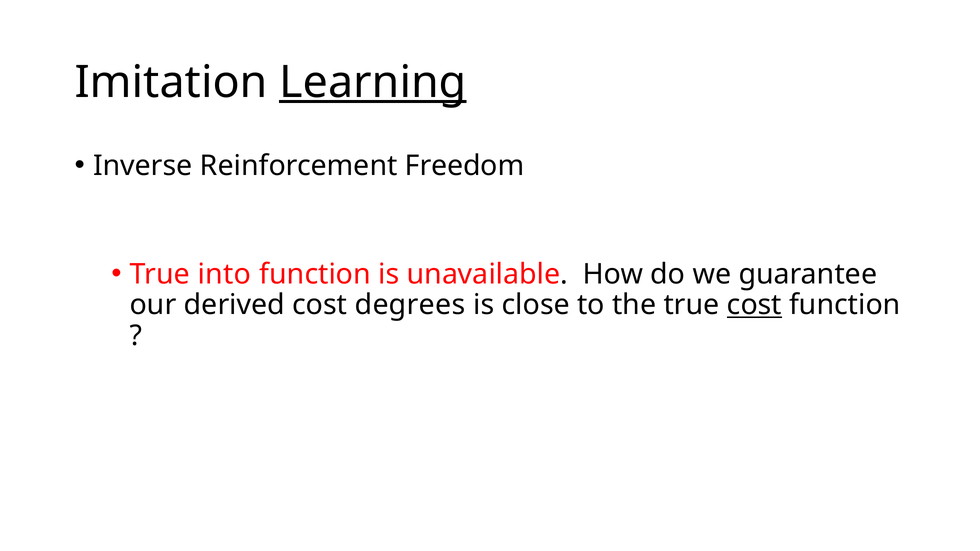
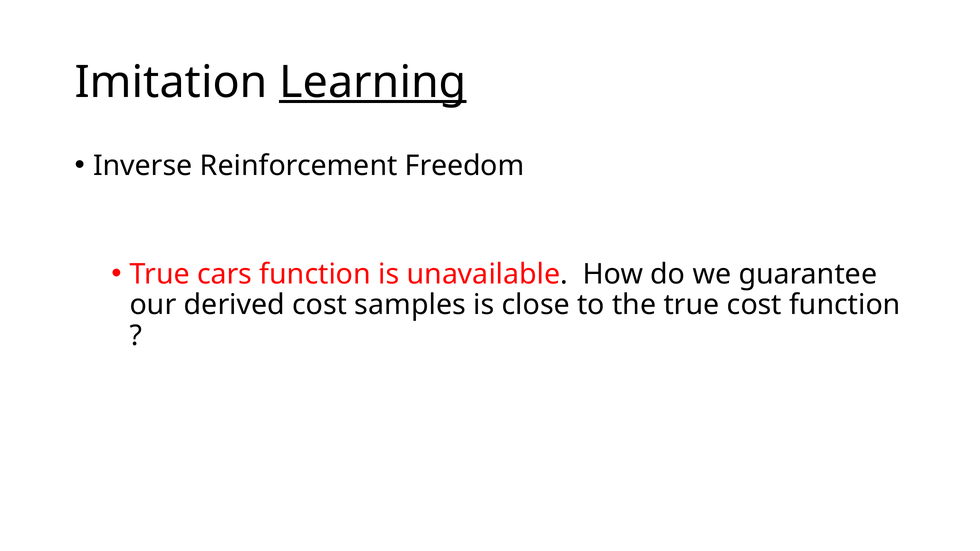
into: into -> cars (225, 274)
degrees: degrees -> samples (410, 305)
cost underline: present -> none (754, 305)
